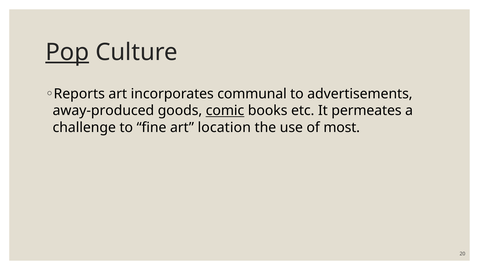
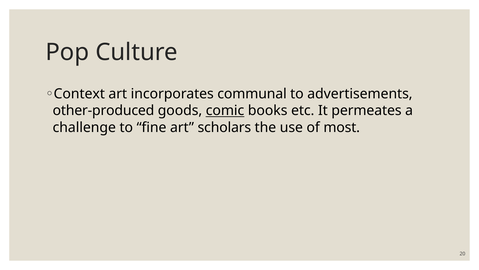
Pop underline: present -> none (67, 52)
Reports: Reports -> Context (79, 94)
away-produced: away-produced -> other-produced (103, 110)
location: location -> scholars (224, 127)
